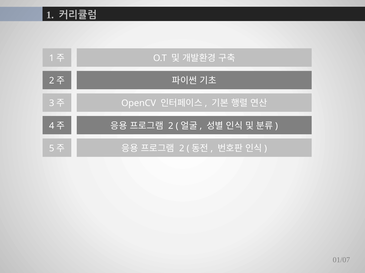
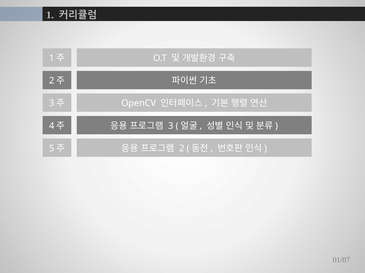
2: 2 -> 3 (171, 126)
